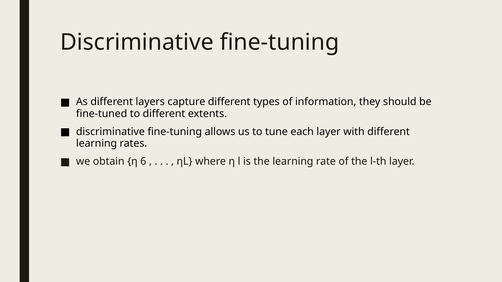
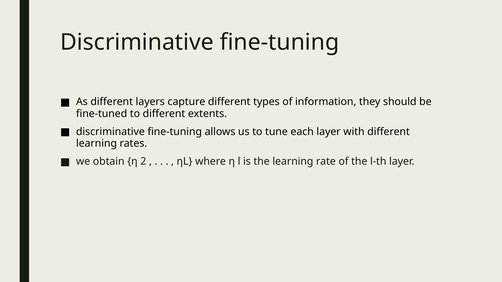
6: 6 -> 2 (143, 162)
